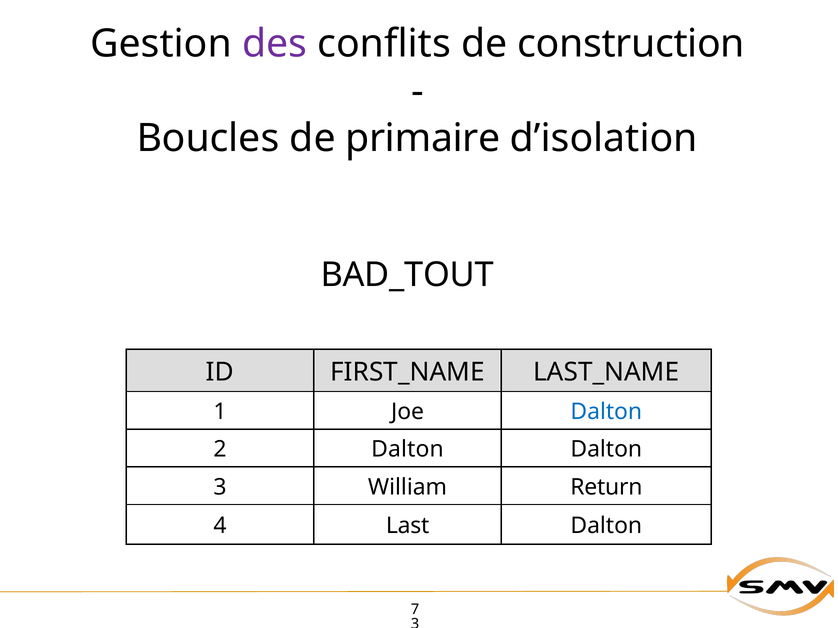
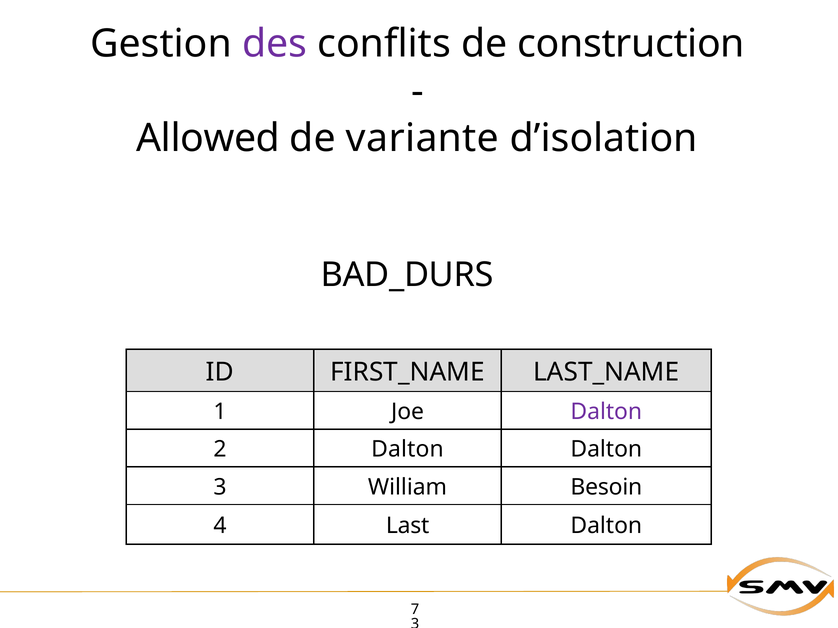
Boucles: Boucles -> Allowed (208, 138)
primaire: primaire -> variante (422, 138)
BAD_TOUT: BAD_TOUT -> BAD_DURS (407, 275)
Dalton colour: blue -> purple (606, 412)
Return: Return -> Besoin (606, 487)
